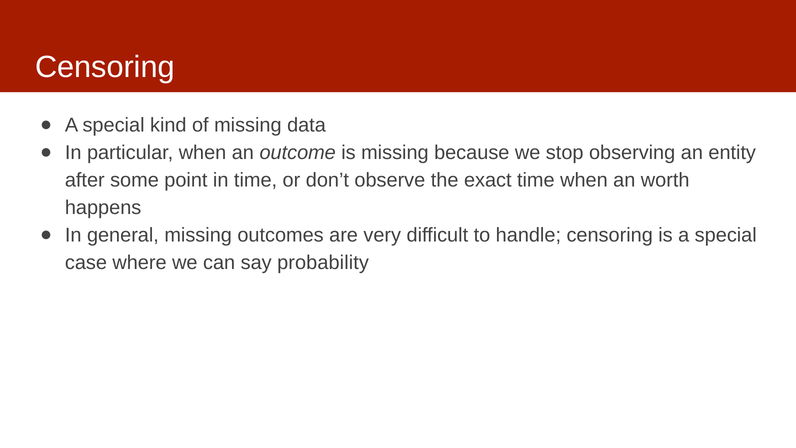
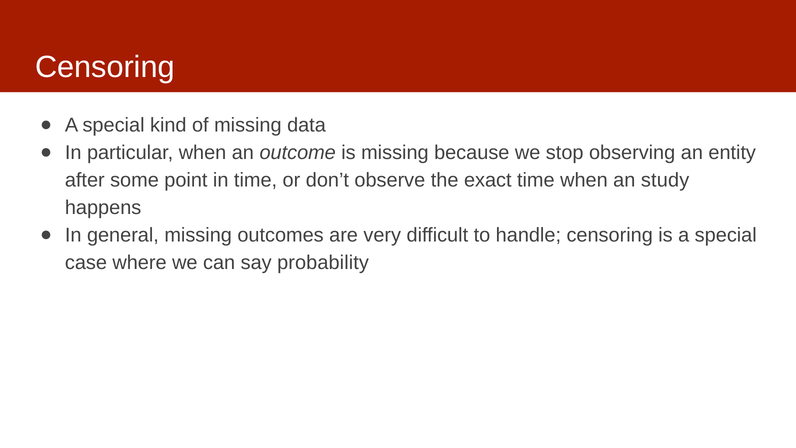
worth: worth -> study (665, 180)
